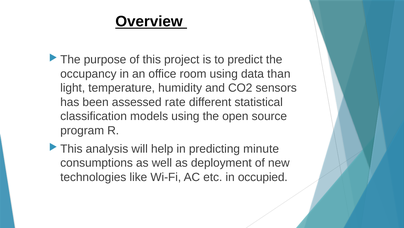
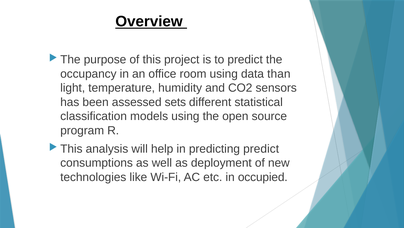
rate: rate -> sets (175, 102)
predicting minute: minute -> predict (261, 148)
